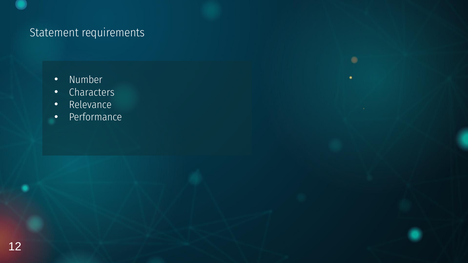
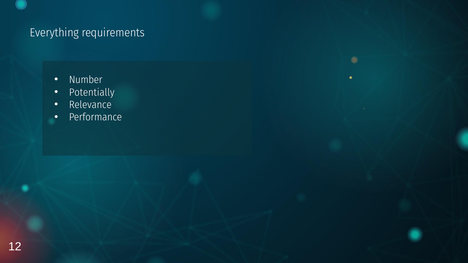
Statement: Statement -> Everything (54, 33)
Characters: Characters -> Potentially (92, 92)
